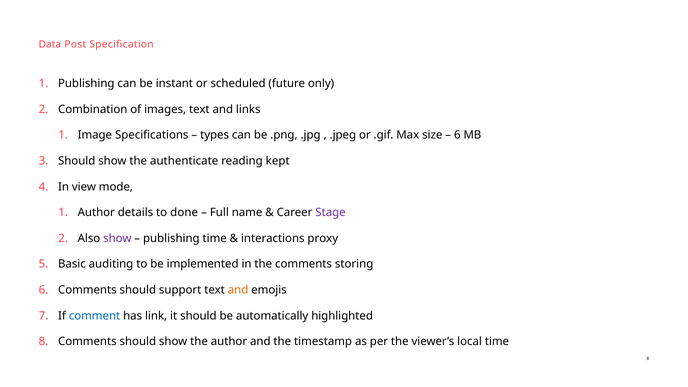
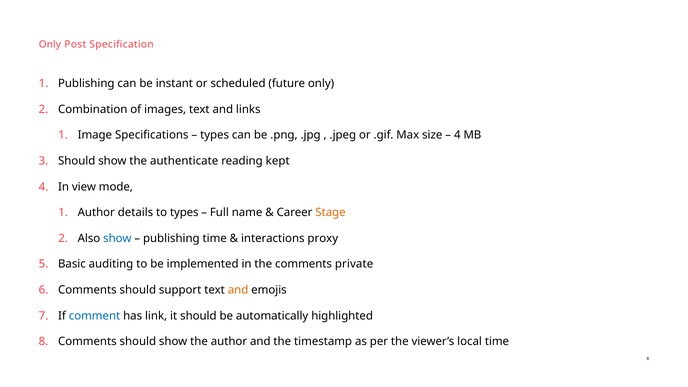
Data: Data -> Only (50, 44)
6: 6 -> 4 (457, 135)
to done: done -> types (184, 213)
Stage colour: purple -> orange (331, 213)
show colour: purple -> blue (117, 238)
storing: storing -> private (354, 264)
